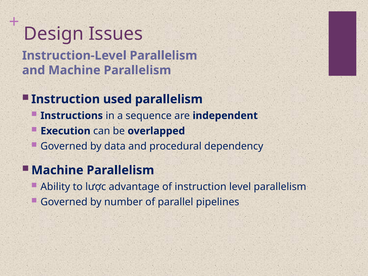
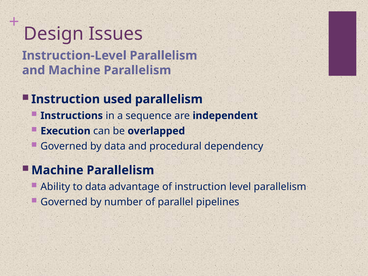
to lược: lược -> data (96, 187)
